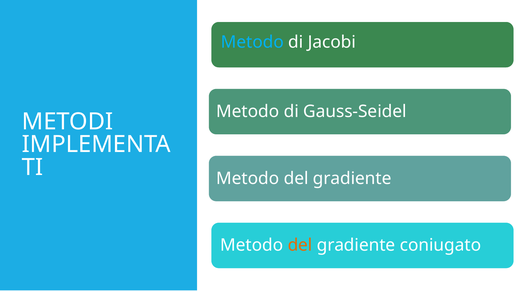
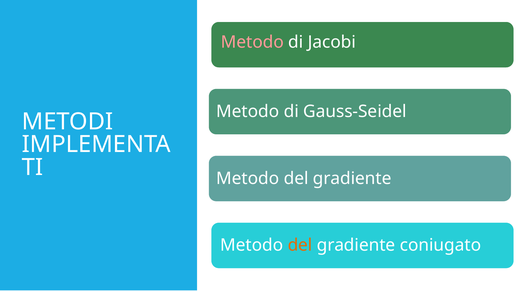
Metodo colour: light blue -> pink (252, 42)
